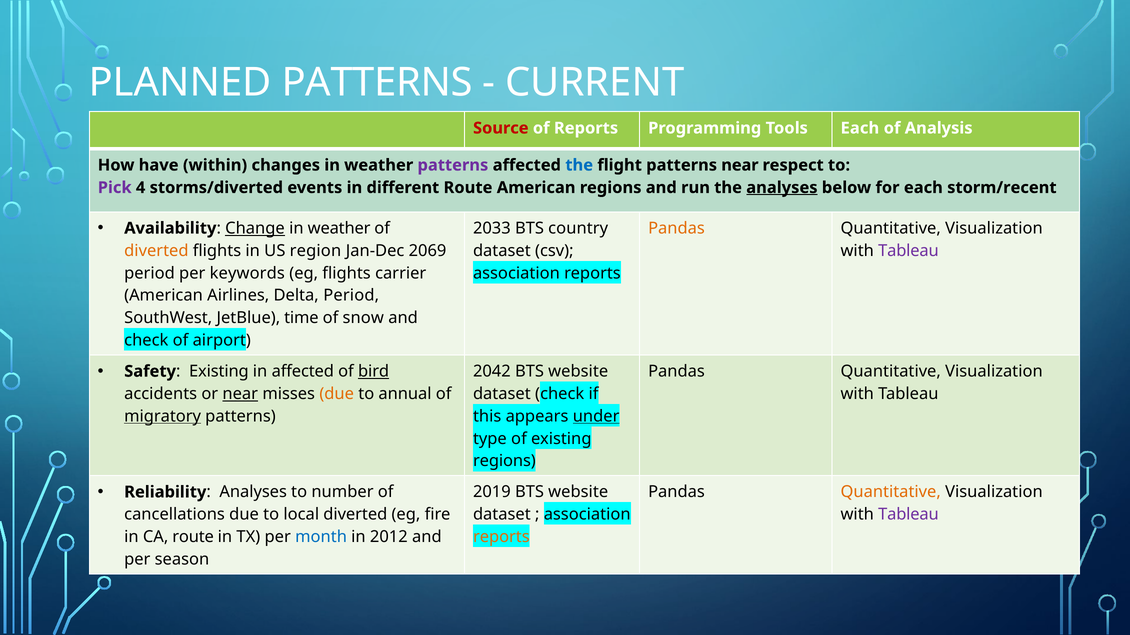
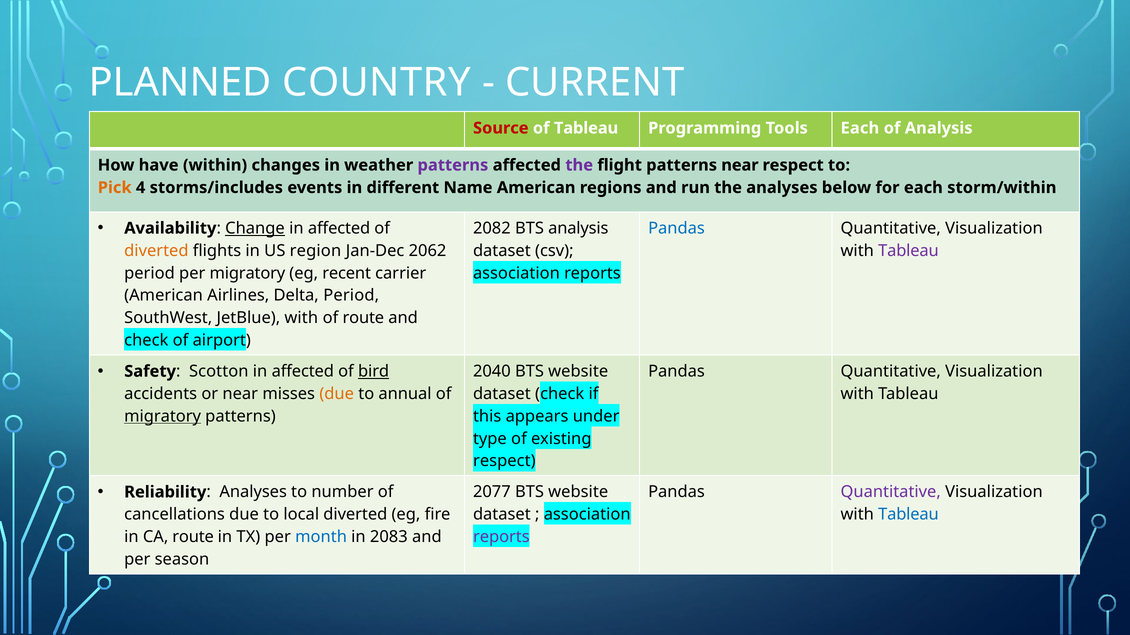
PLANNED PATTERNS: PATTERNS -> COUNTRY (377, 83)
of Reports: Reports -> Tableau (586, 128)
the colour: blue -> purple (579, 165)
Pick colour: purple -> orange (115, 188)
storms/diverted: storms/diverted -> storms/includes (216, 188)
different Route: Route -> Name (468, 188)
analyses underline: present -> none (782, 188)
storm/recent: storm/recent -> storm/within (1002, 188)
weather: weather -> affected (339, 228)
2033: 2033 -> 2082 (492, 228)
BTS country: country -> analysis (578, 228)
Pandas colour: orange -> blue (677, 228)
2069: 2069 -> 2062 (428, 251)
per keywords: keywords -> migratory (247, 273)
eg flights: flights -> recent (347, 273)
JetBlue time: time -> with (301, 318)
of snow: snow -> route (363, 318)
Safety Existing: Existing -> Scotton (219, 372)
2042: 2042 -> 2040 (492, 372)
near underline: present -> none (240, 394)
under underline: present -> none (596, 417)
regions: regions -> respect (504, 461)
2019: 2019 -> 2077 (492, 492)
Quantitative colour: orange -> purple (891, 492)
Tableau colour: purple -> blue (908, 515)
2012: 2012 -> 2083 (389, 537)
reports colour: orange -> purple (501, 537)
